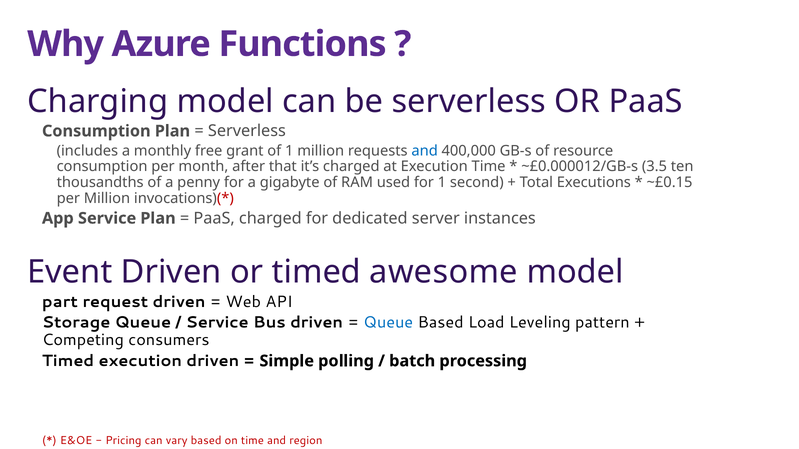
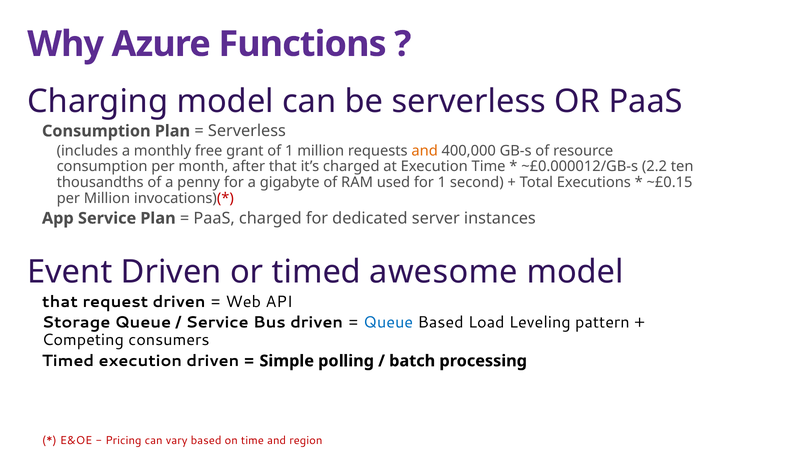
and colour: blue -> orange (425, 151)
3.5: 3.5 -> 2.2 (654, 167)
part: part -> that (60, 302)
